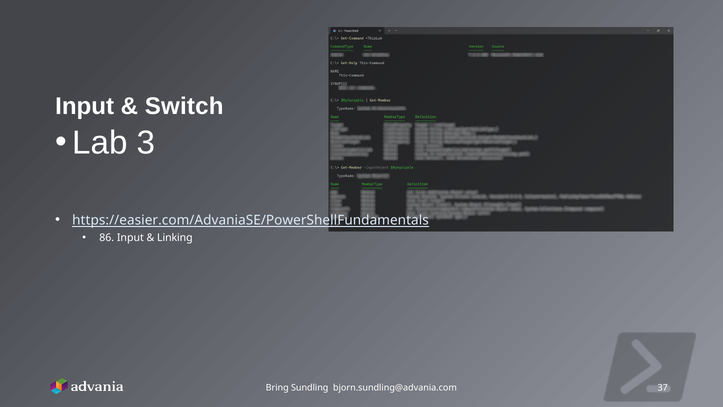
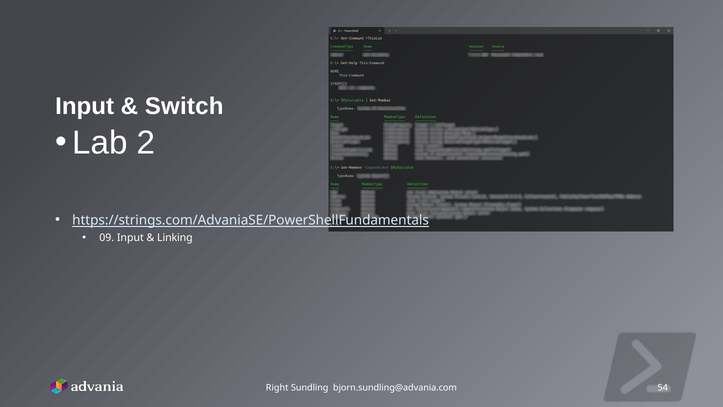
3: 3 -> 2 (146, 142)
https://easier.com/AdvaniaSE/PowerShellFundamentals: https://easier.com/AdvaniaSE/PowerShellFundamentals -> https://strings.com/AdvaniaSE/PowerShellFundamentals (251, 220)
86: 86 -> 09 (107, 237)
Bring: Bring -> Right (277, 388)
37: 37 -> 54 (663, 388)
